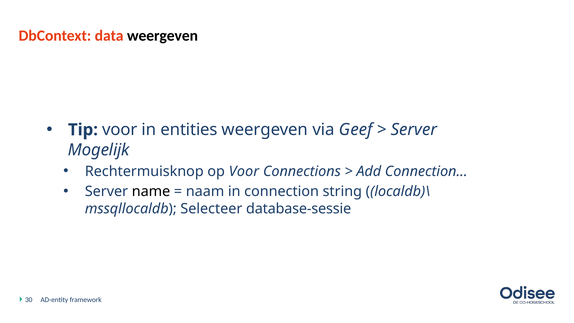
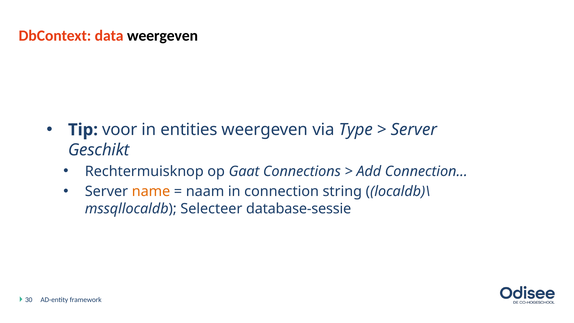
Geef: Geef -> Type (356, 130)
Mogelijk: Mogelijk -> Geschikt (99, 150)
op Voor: Voor -> Gaat (244, 171)
name colour: black -> orange (151, 191)
